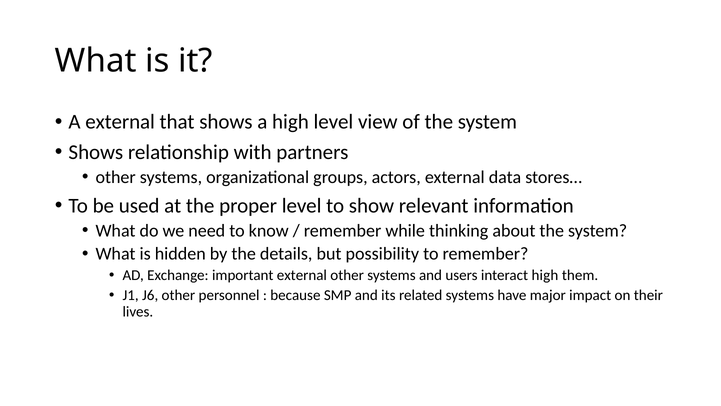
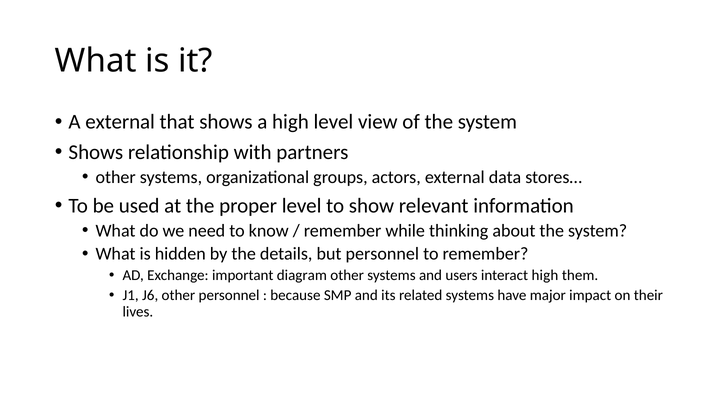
but possibility: possibility -> personnel (382, 254)
important external: external -> diagram (302, 275)
